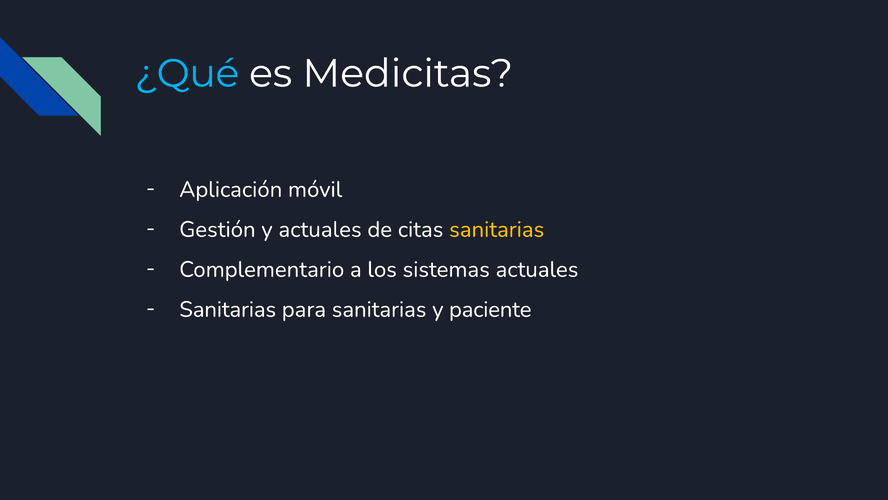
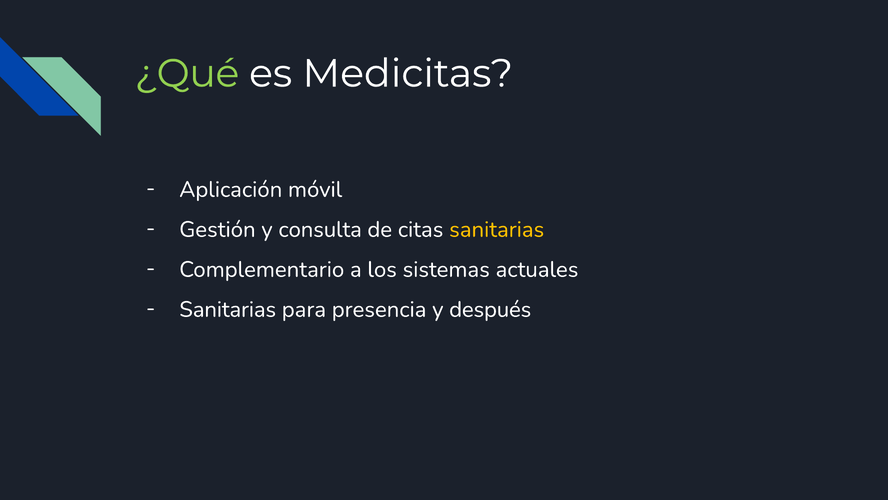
¿Qué colour: light blue -> light green (187, 74)
y actuales: actuales -> consulta (320, 229)
para sanitarias: sanitarias -> presencia (379, 309)
paciente: paciente -> después (490, 309)
